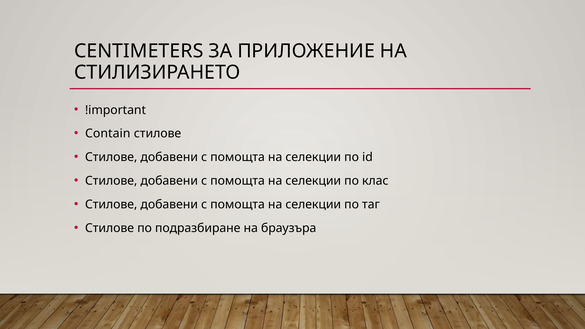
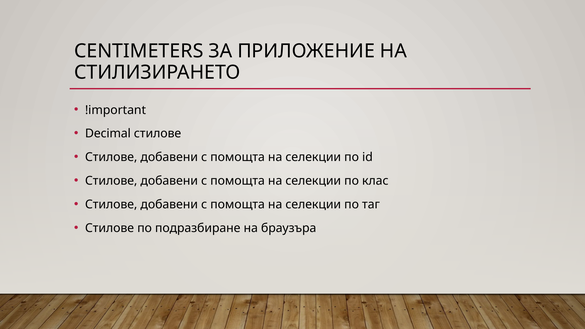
Contain: Contain -> Decimal (108, 134)
